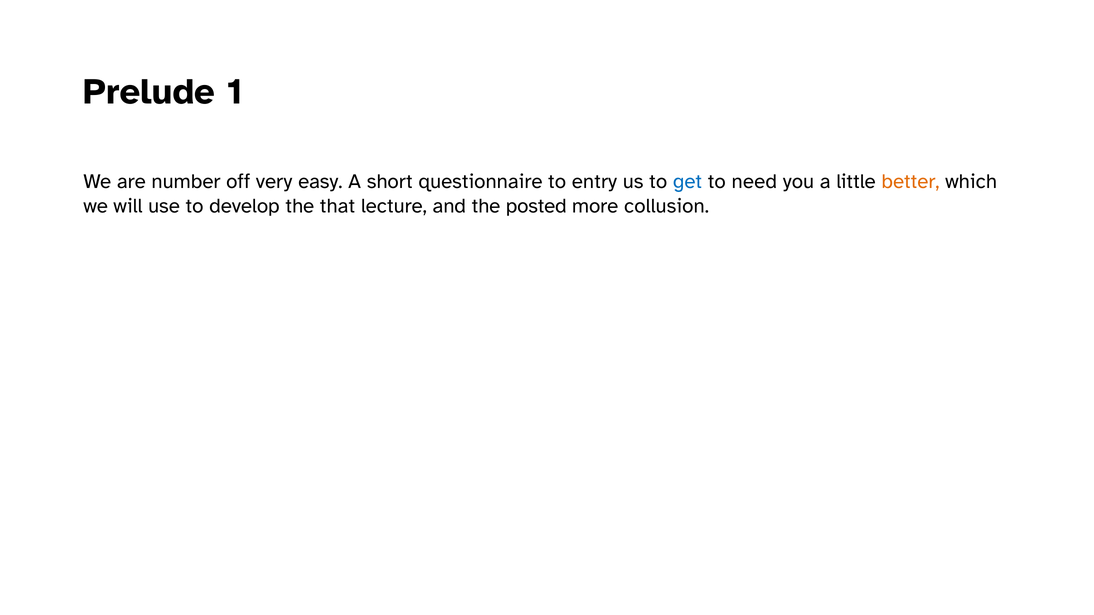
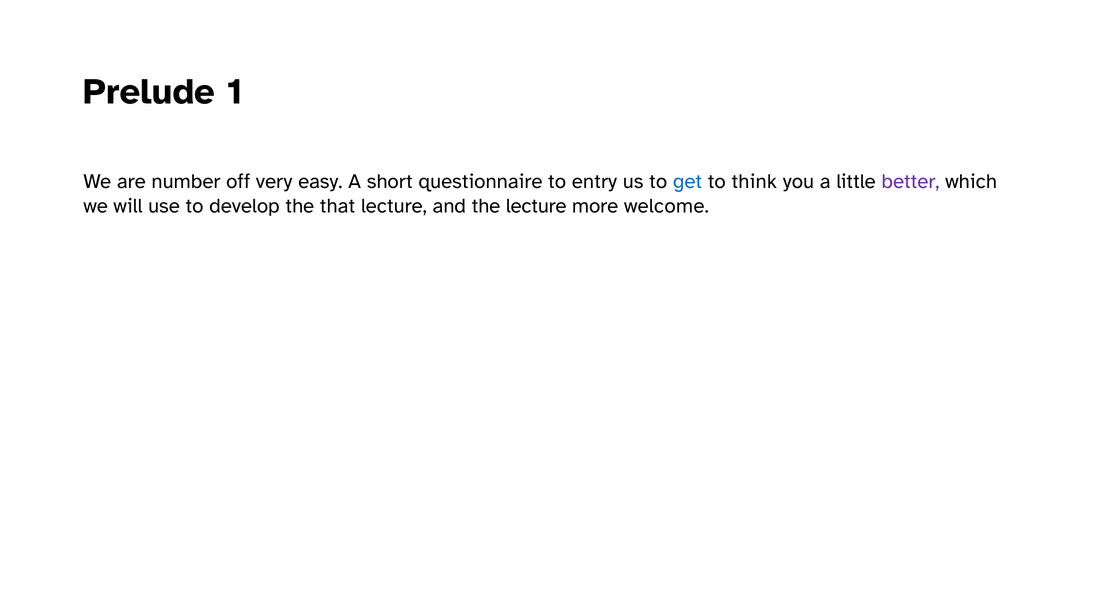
need: need -> think (754, 182)
better colour: orange -> purple (910, 182)
the posted: posted -> lecture (536, 206)
collusion: collusion -> welcome (666, 206)
